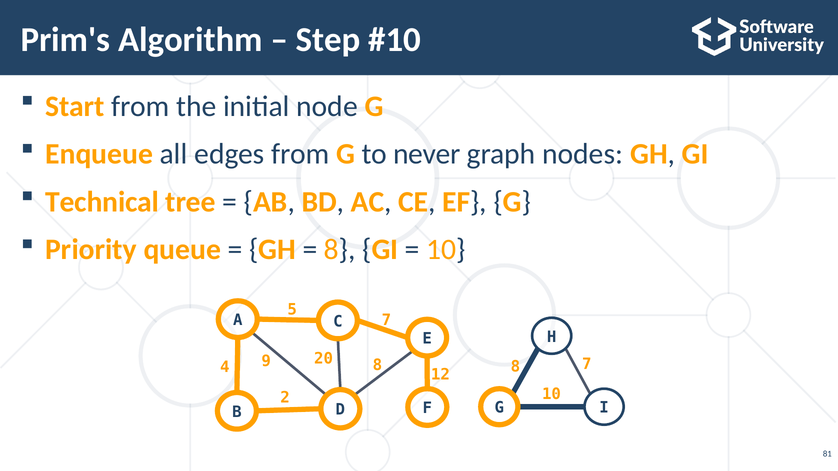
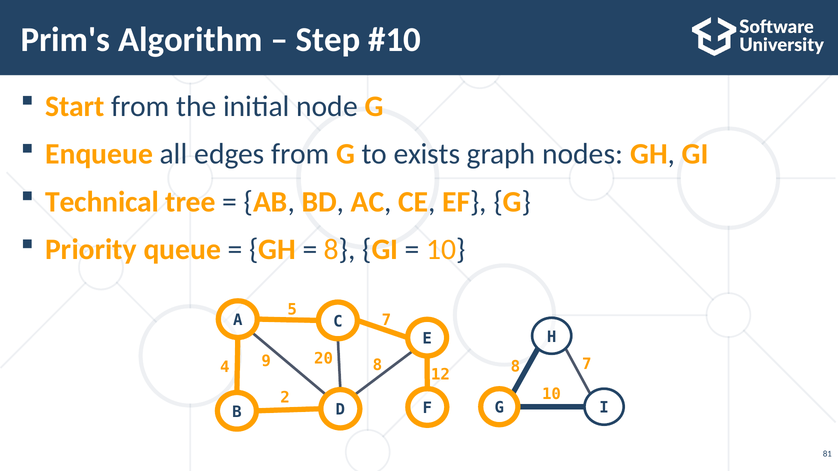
never: never -> exists (427, 154)
